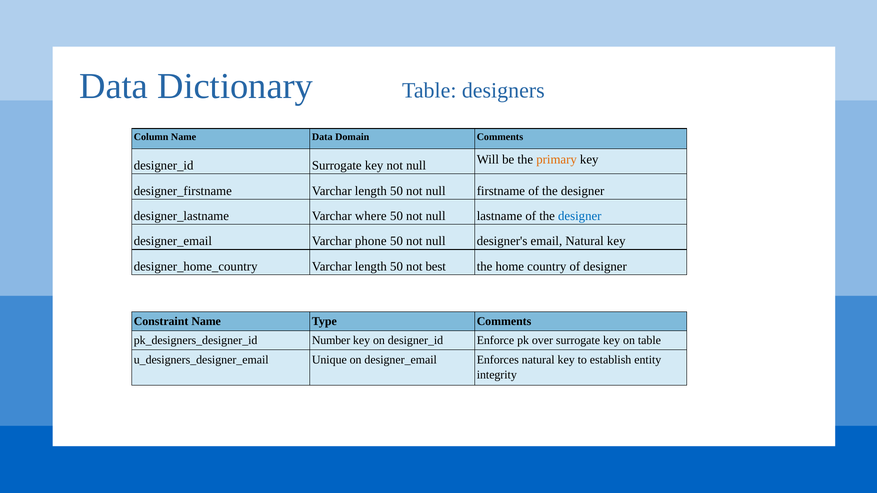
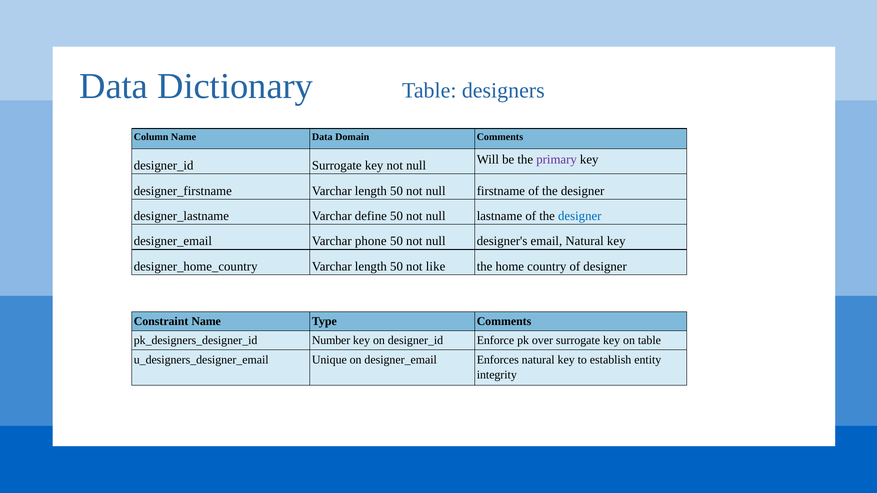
primary colour: orange -> purple (557, 159)
where: where -> define (371, 216)
best: best -> like (436, 267)
